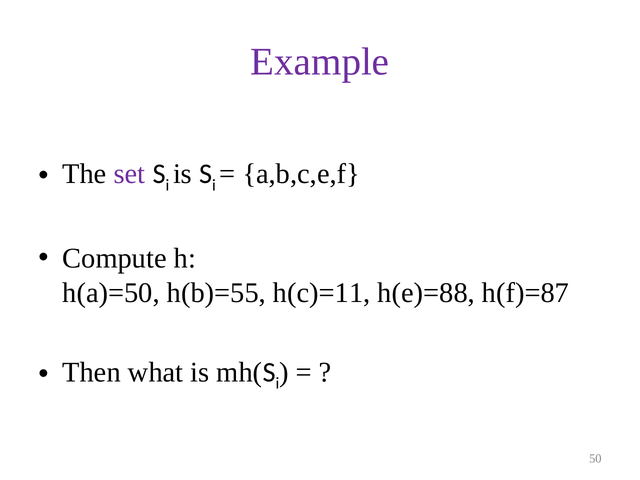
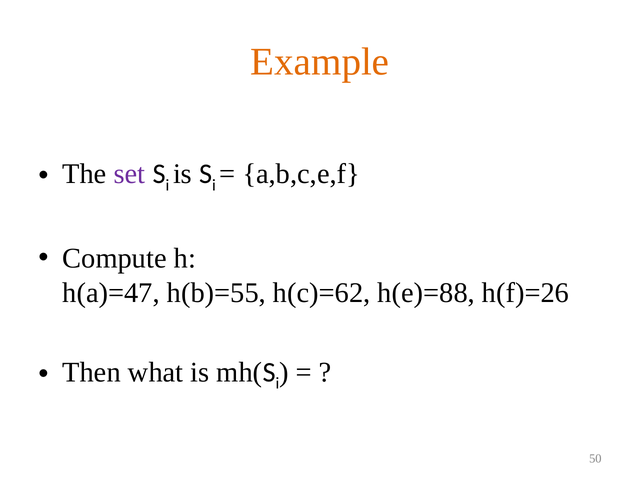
Example colour: purple -> orange (320, 62)
h(a)=50: h(a)=50 -> h(a)=47 (111, 293)
h(c)=11: h(c)=11 -> h(c)=62 (322, 293)
h(f)=87: h(f)=87 -> h(f)=26 (525, 293)
